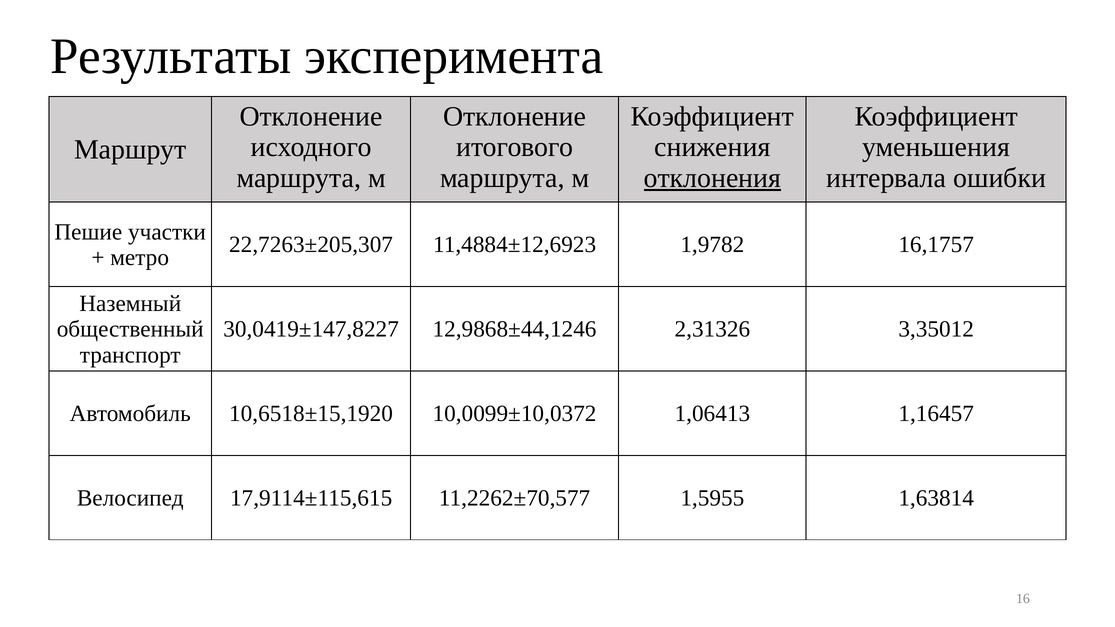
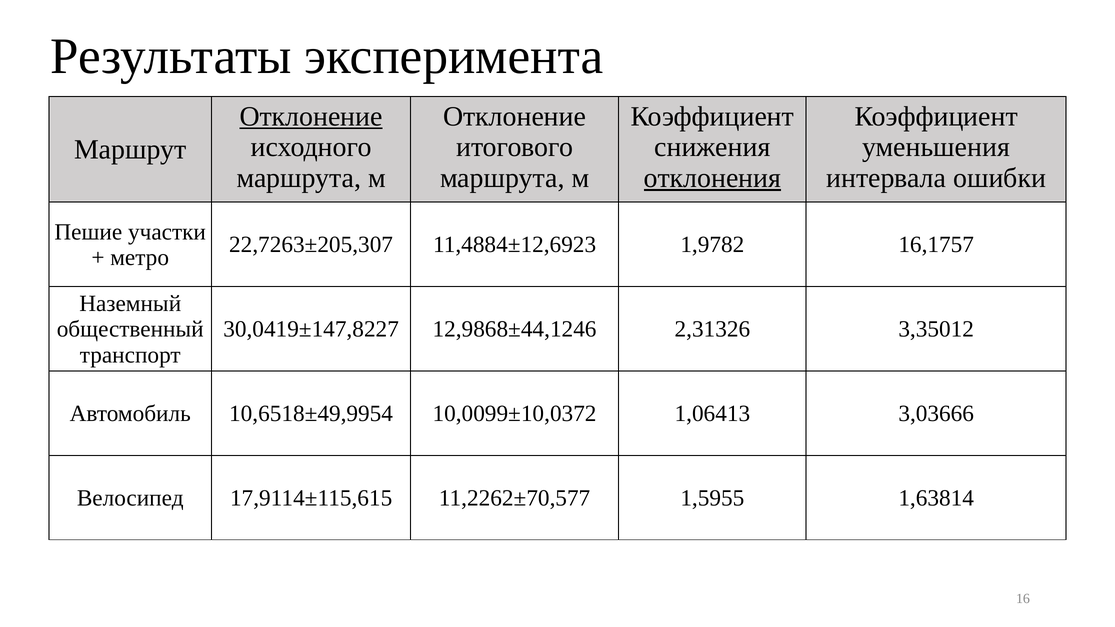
Отклонение underline: none -> present (311, 116)
10,6518±15,1920: 10,6518±15,1920 -> 10,6518±49,9954 (311, 414)
1,16457: 1,16457 -> 3,03666 (936, 414)
